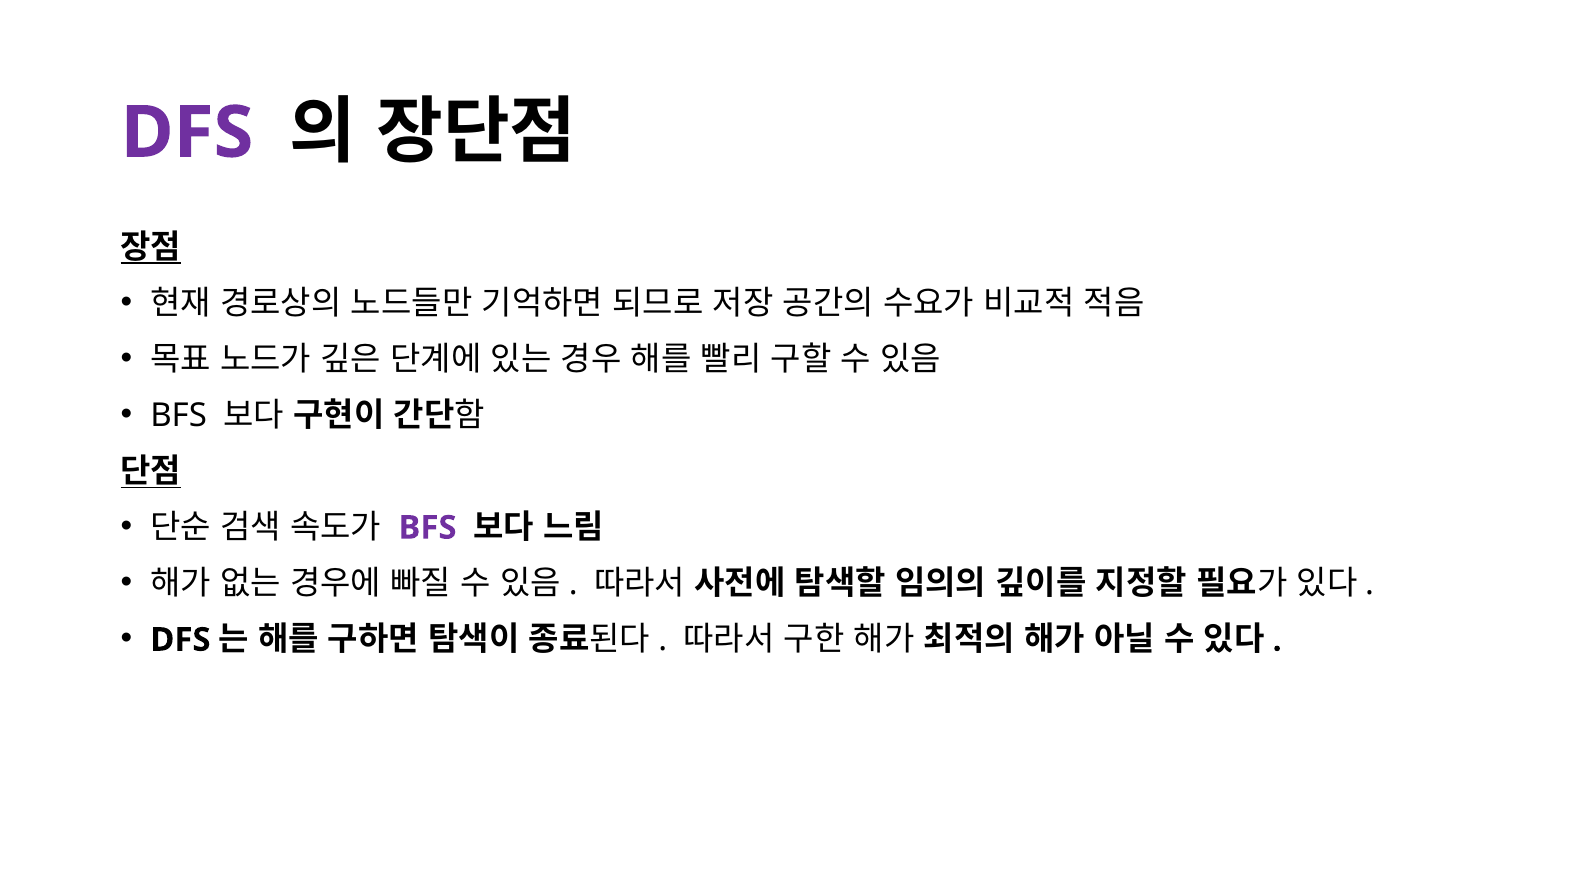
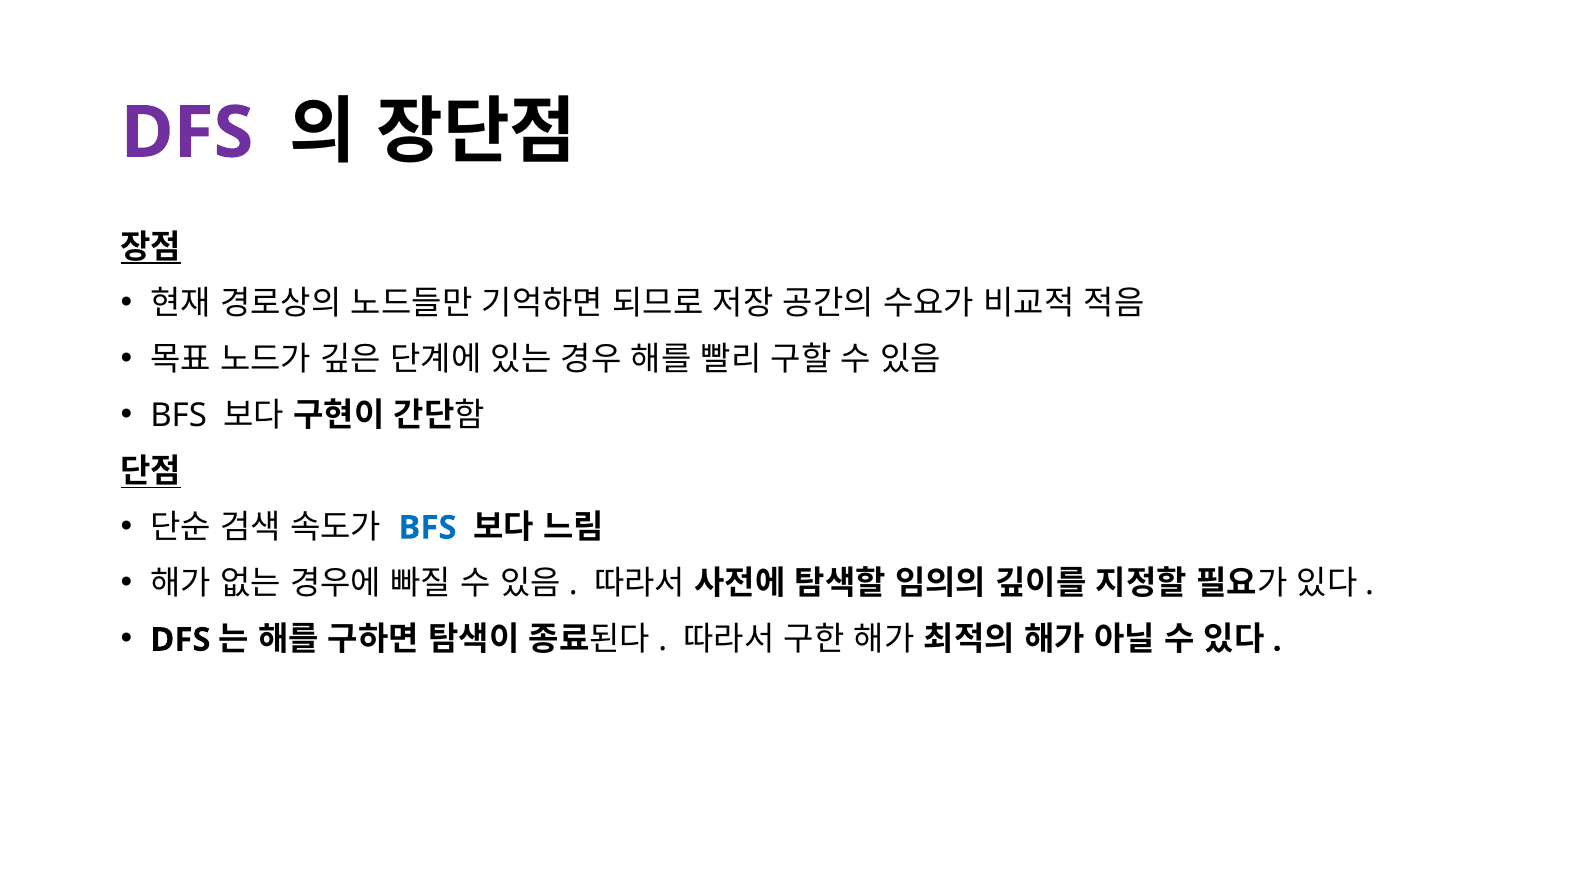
BFS colour: purple -> blue (428, 528)
